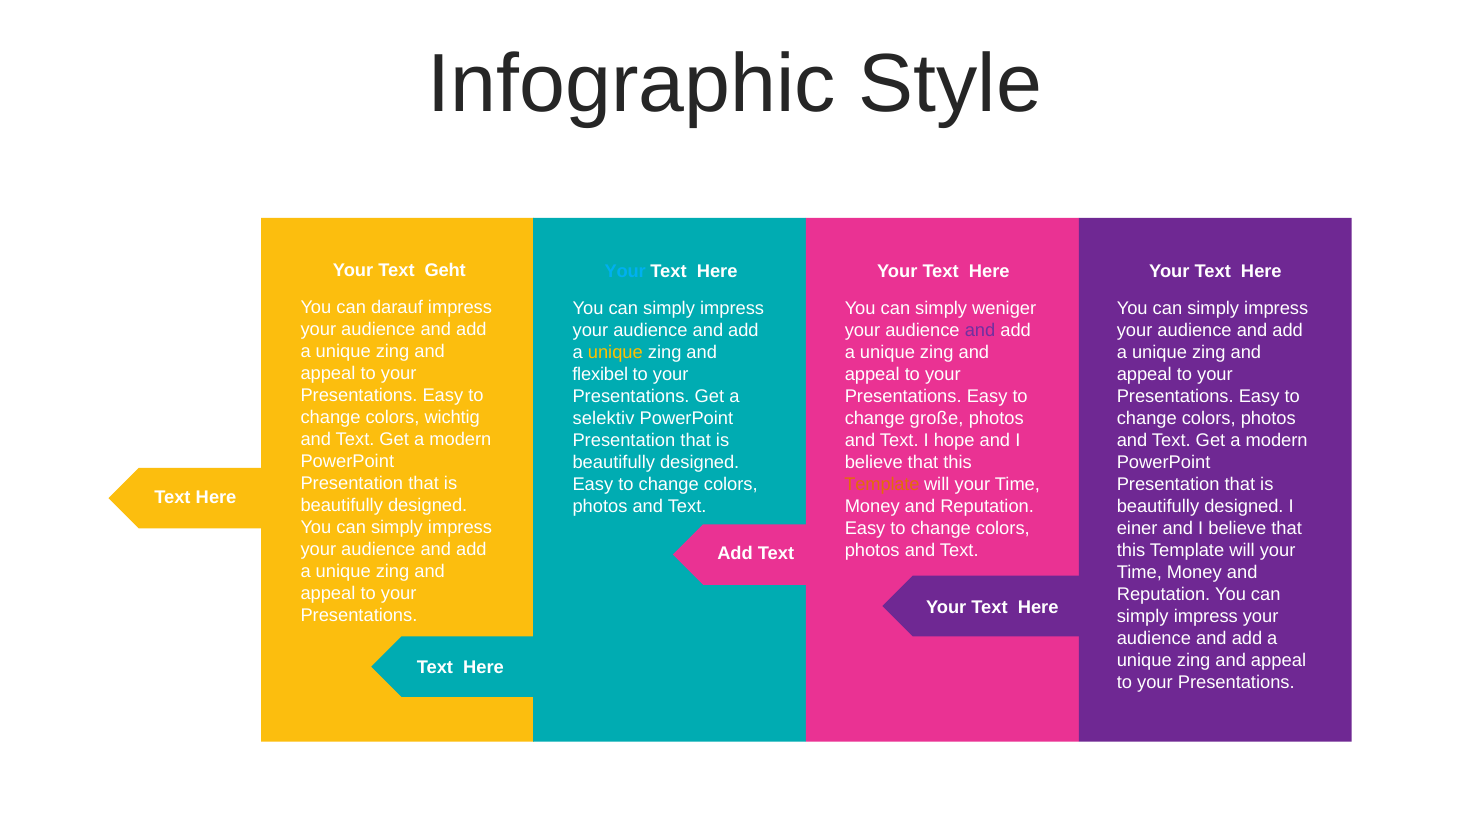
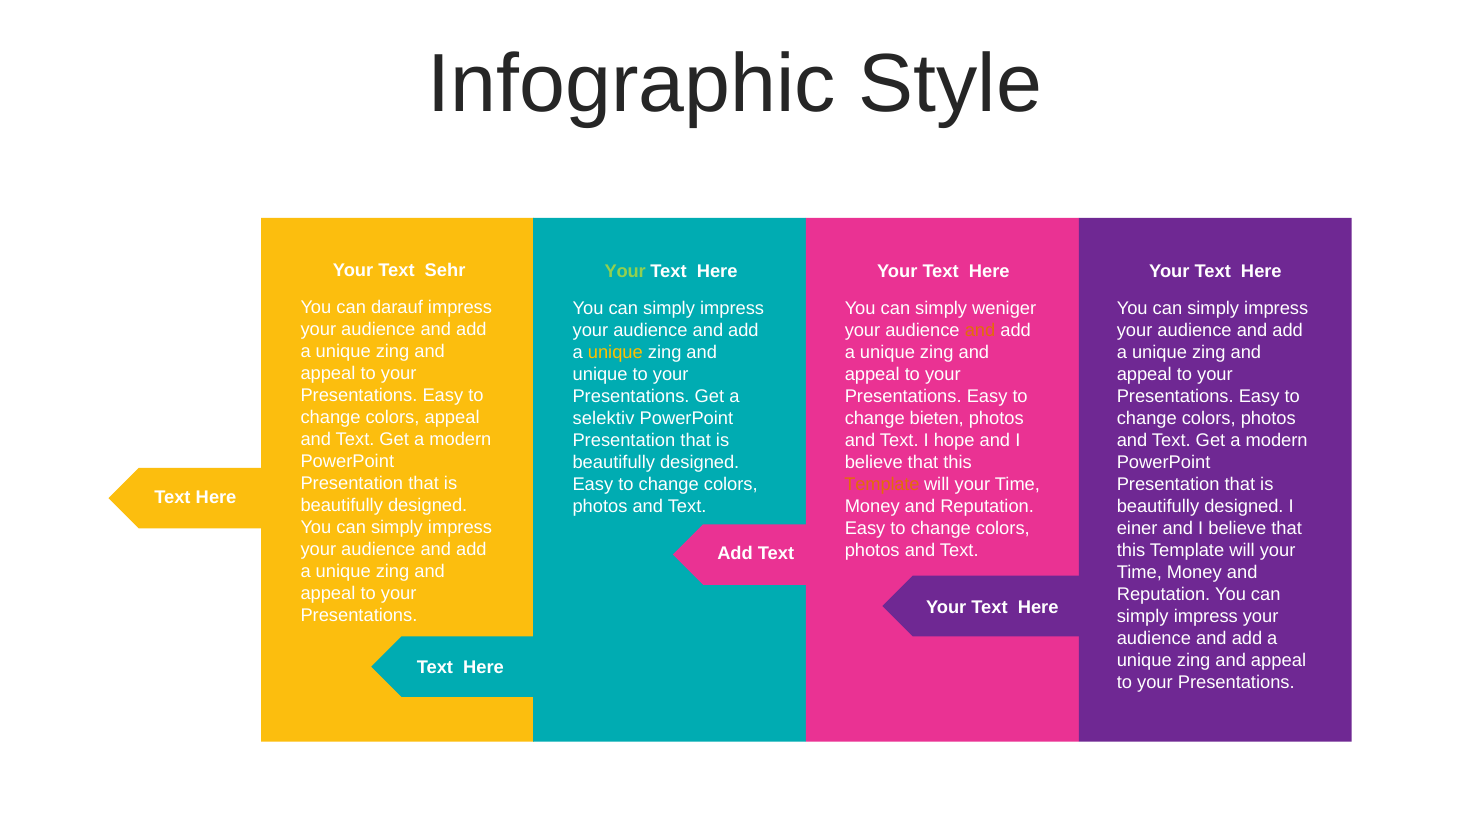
Geht: Geht -> Sehr (445, 271)
Your colour: light blue -> light green (625, 271)
and colour: purple -> orange (980, 330)
flexibel: flexibel -> unique (600, 374)
colors wichtig: wichtig -> appeal (452, 418)
große: große -> bieten (937, 418)
